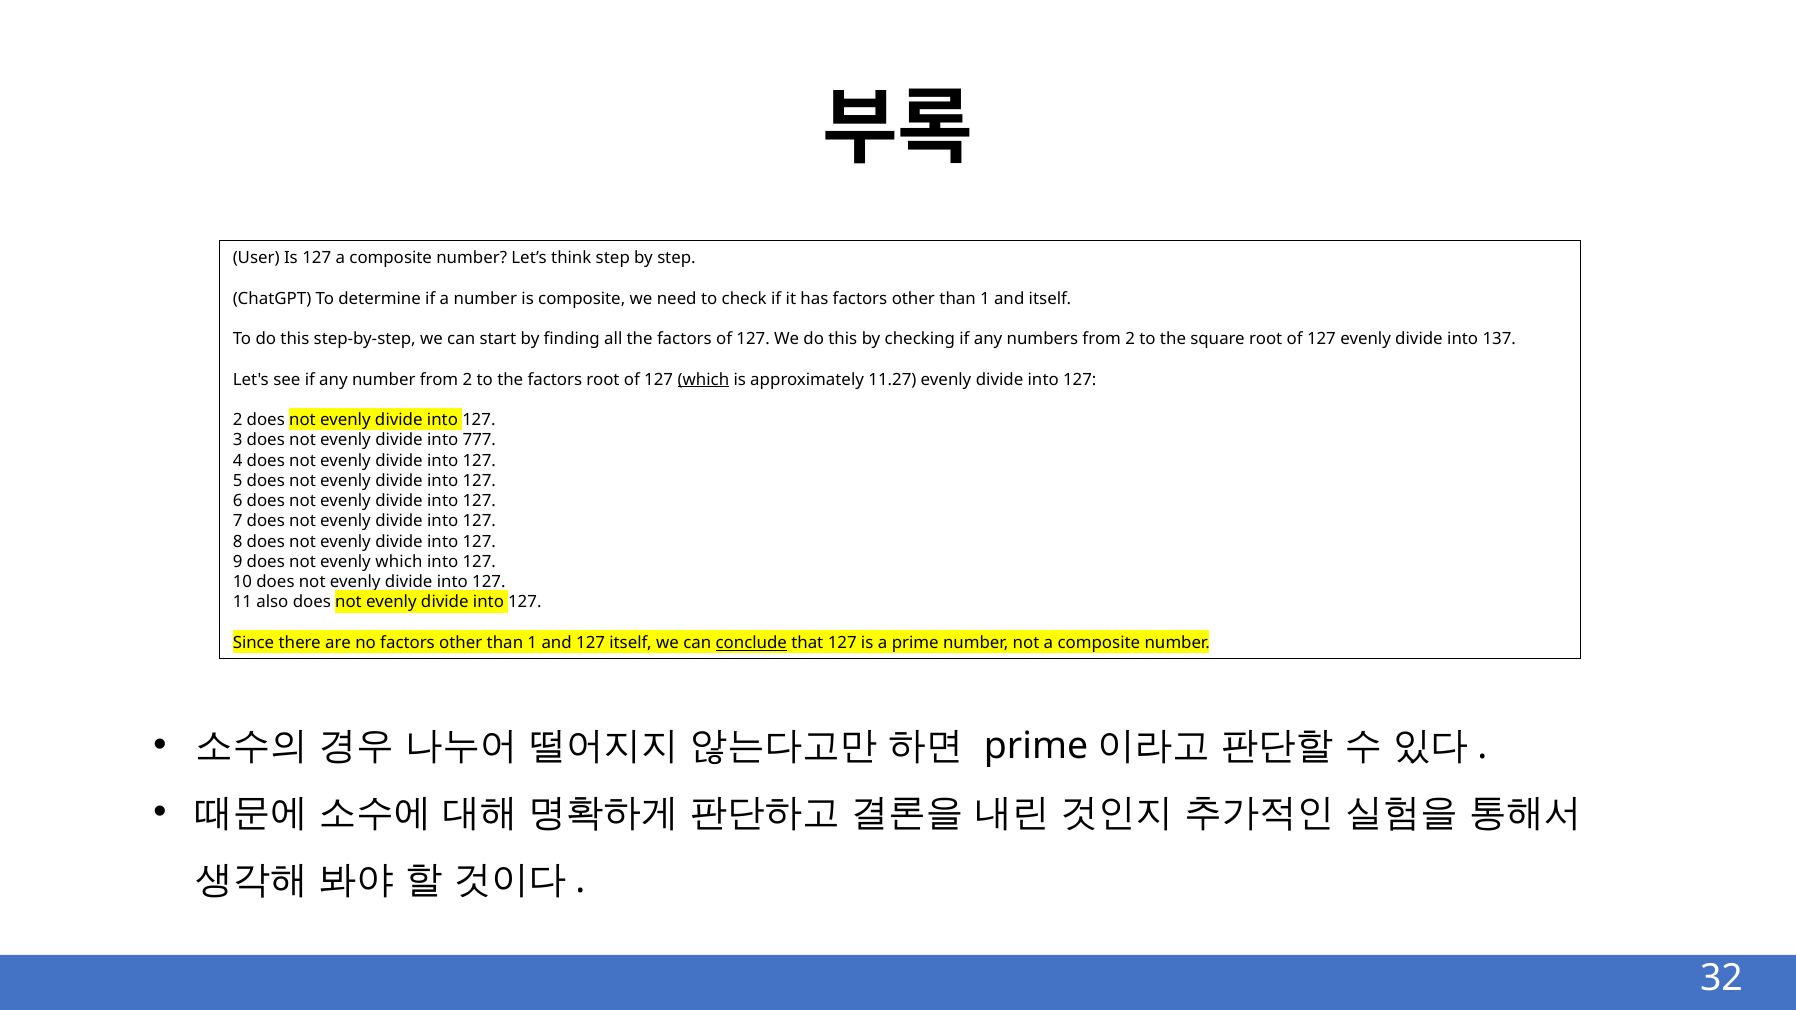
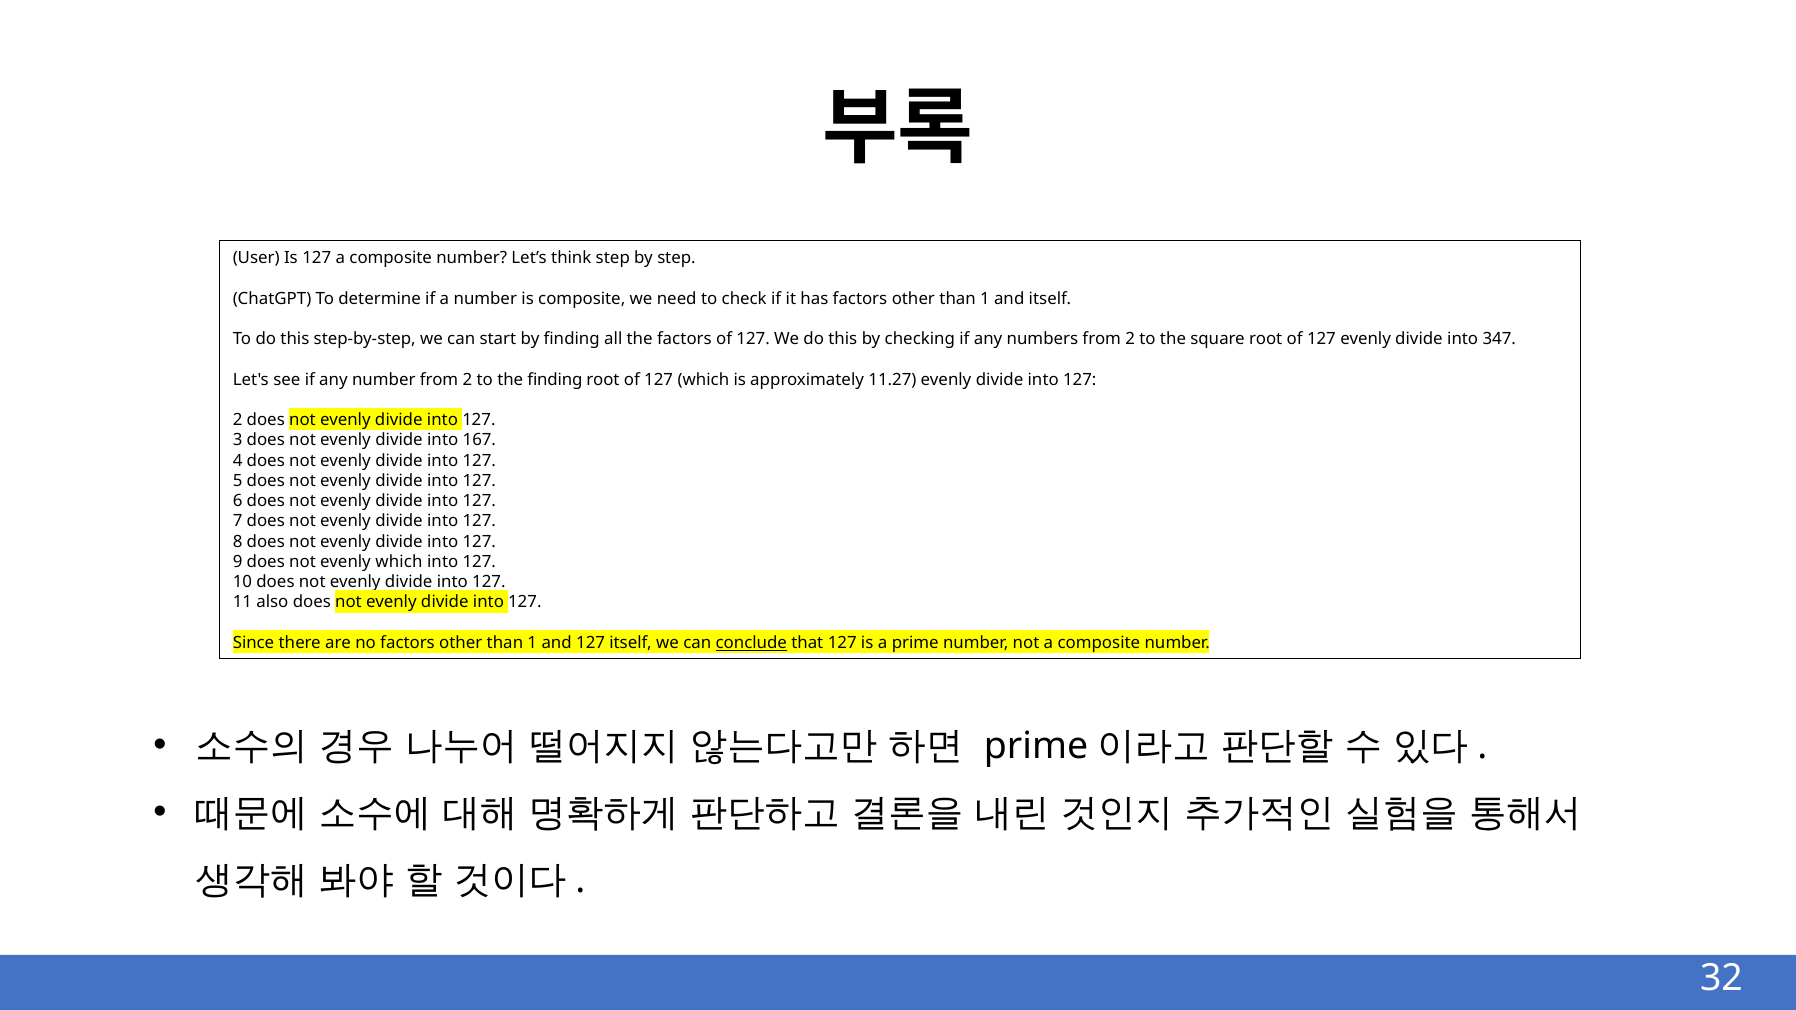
137: 137 -> 347 (1499, 339)
to the factors: factors -> finding (555, 380)
which underline: present -> none (703, 380)
777: 777 -> 167 (479, 440)
